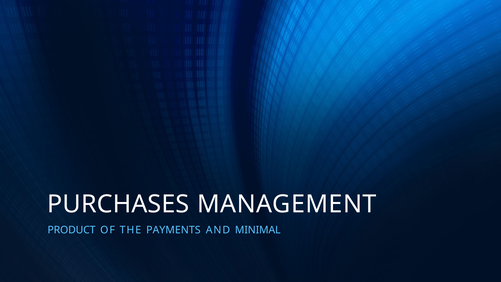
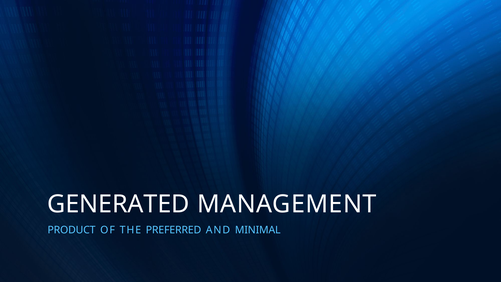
PURCHASES: PURCHASES -> GENERATED (118, 204)
PAYMENTS: PAYMENTS -> PREFERRED (174, 230)
